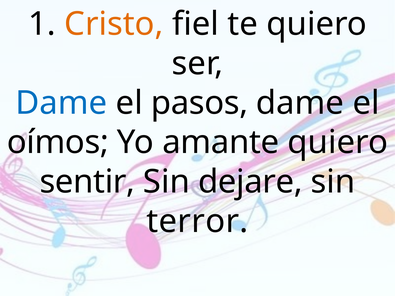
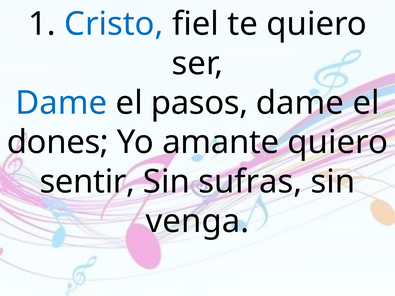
Cristo colour: orange -> blue (114, 24)
oímos: oímos -> dones (58, 142)
dejare: dejare -> sufras (250, 182)
terror: terror -> venga (197, 221)
